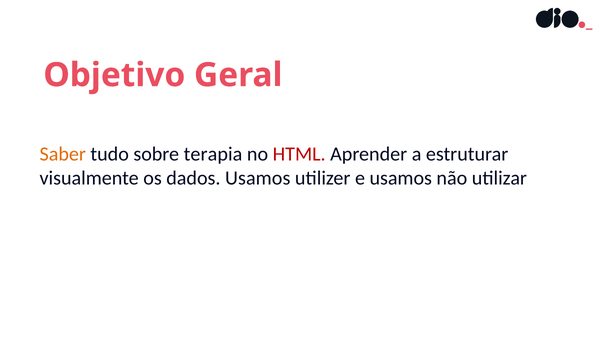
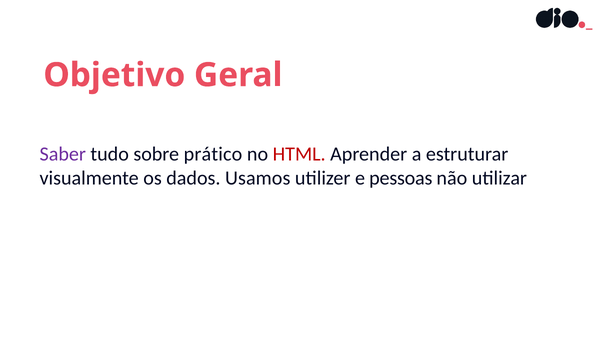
Saber colour: orange -> purple (63, 154)
terapia: terapia -> prático (213, 154)
e usamos: usamos -> pessoas (401, 178)
